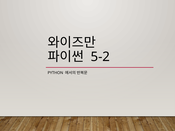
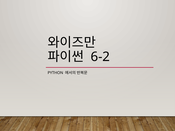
5-2: 5-2 -> 6-2 (100, 57)
